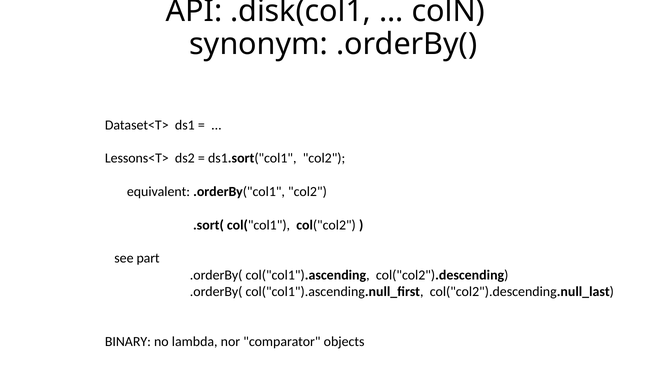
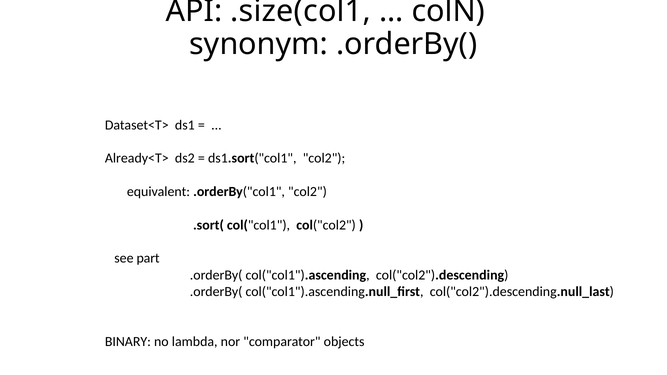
.disk(col1: .disk(col1 -> .size(col1 (301, 11)
Lessons<T>: Lessons<T> -> Already<T> (137, 158)
